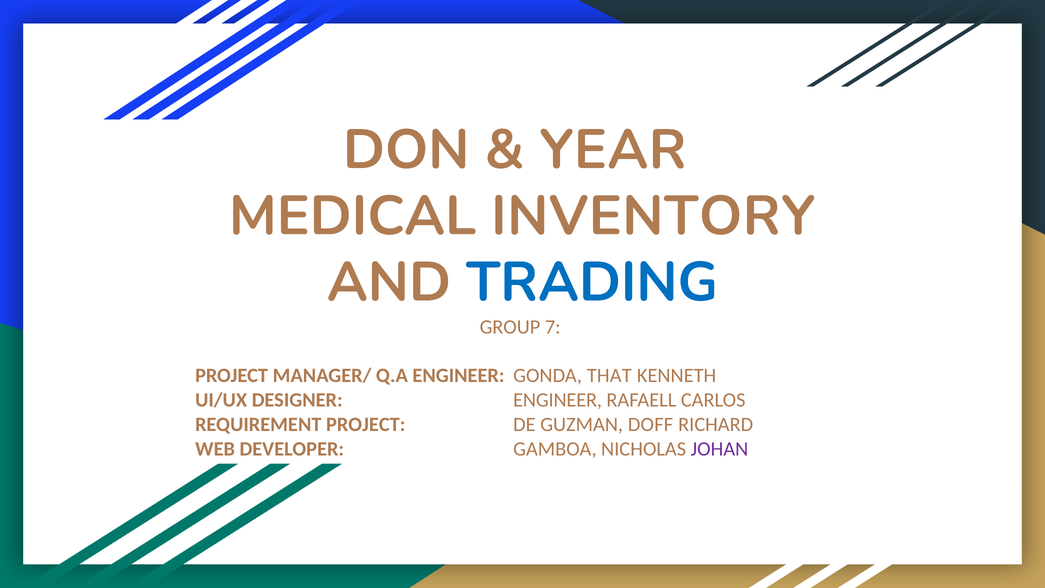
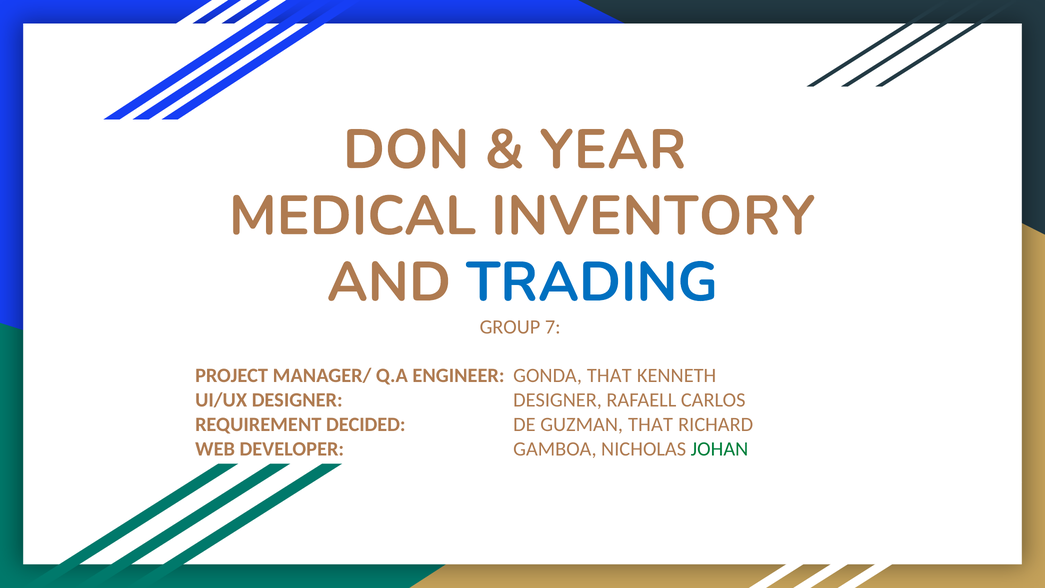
DESIGNER ENGINEER: ENGINEER -> DESIGNER (558, 400)
REQUIREMENT PROJECT: PROJECT -> DECIDED (366, 424)
GUZMAN DOFF: DOFF -> THAT (651, 424)
JOHAN colour: purple -> green (720, 449)
